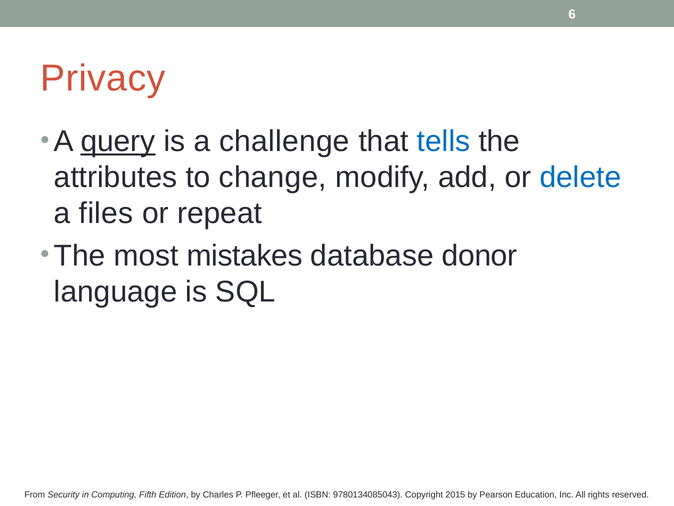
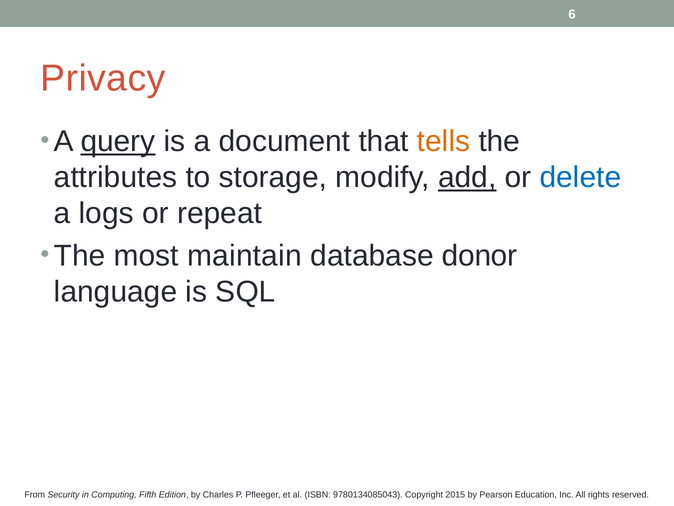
challenge: challenge -> document (284, 141)
tells colour: blue -> orange (444, 141)
change: change -> storage (273, 177)
add underline: none -> present (467, 177)
files: files -> logs (106, 213)
mistakes: mistakes -> maintain (244, 255)
